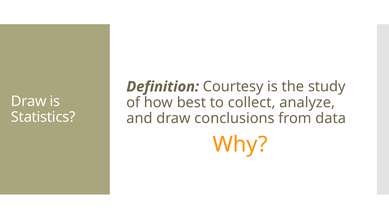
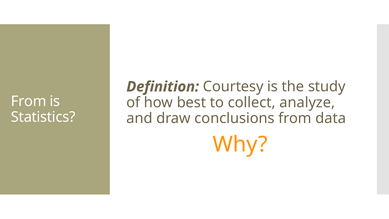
Draw: Draw -> From (29, 101)
